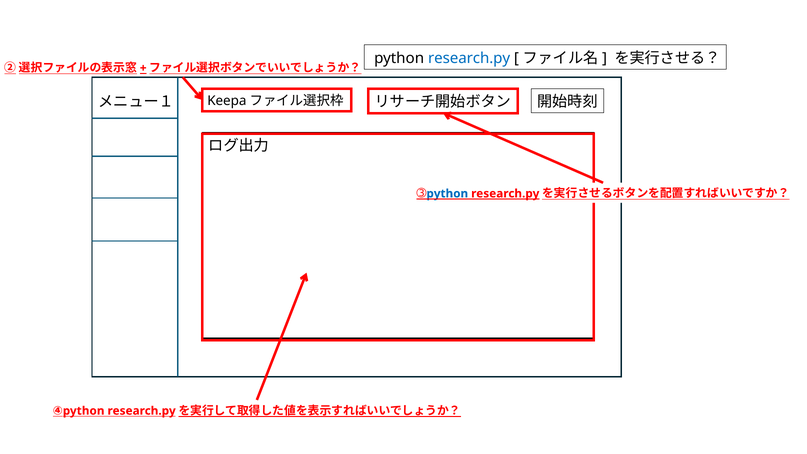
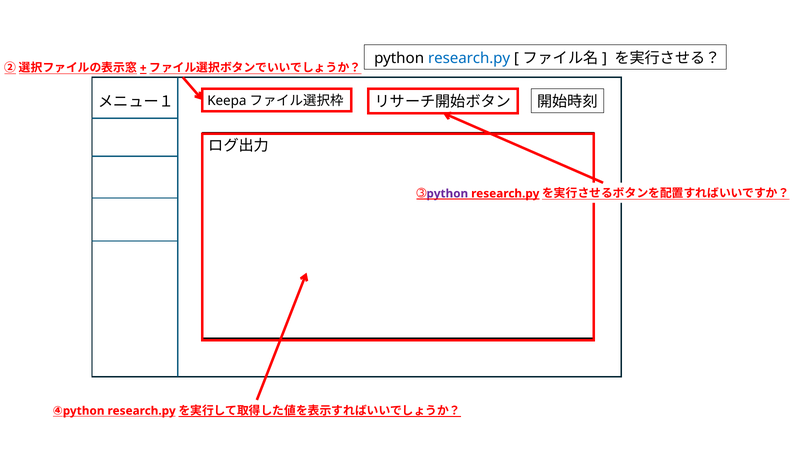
python colour: blue -> purple (447, 194)
